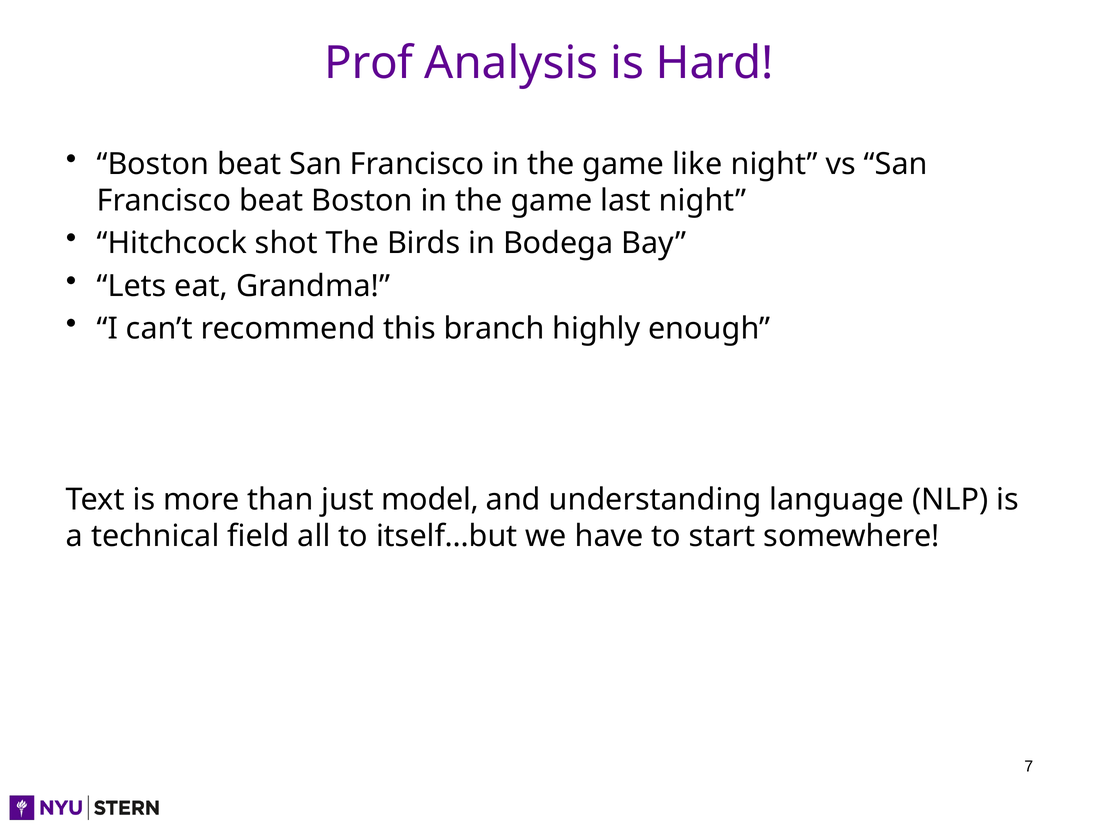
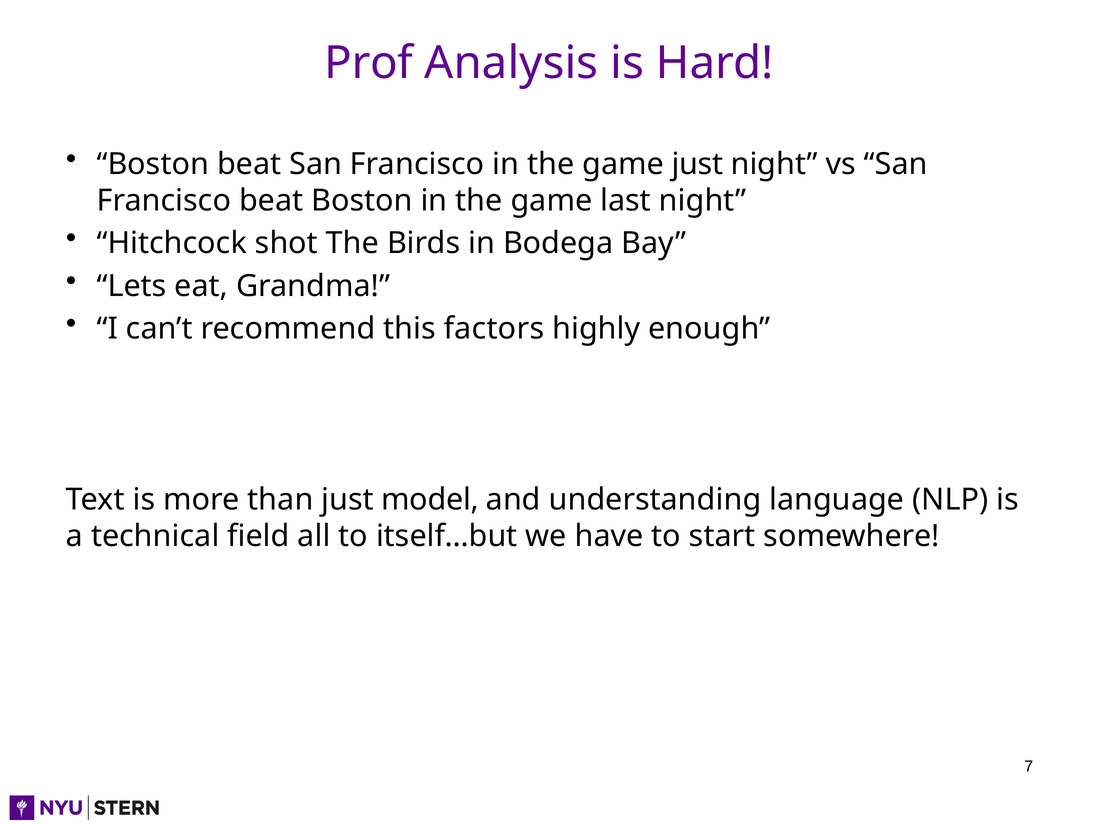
game like: like -> just (697, 164)
branch: branch -> factors (494, 329)
